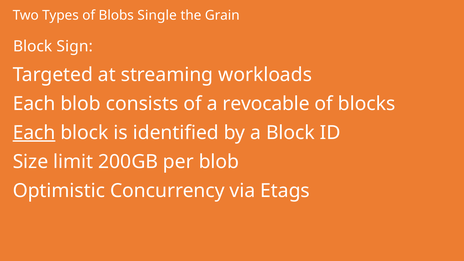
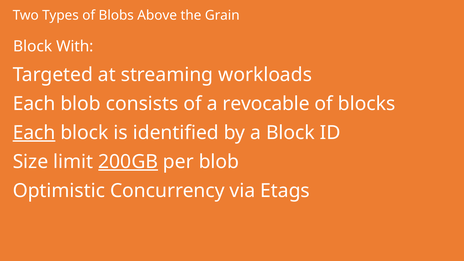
Single: Single -> Above (157, 15)
Sign: Sign -> With (75, 46)
200GB underline: none -> present (128, 162)
